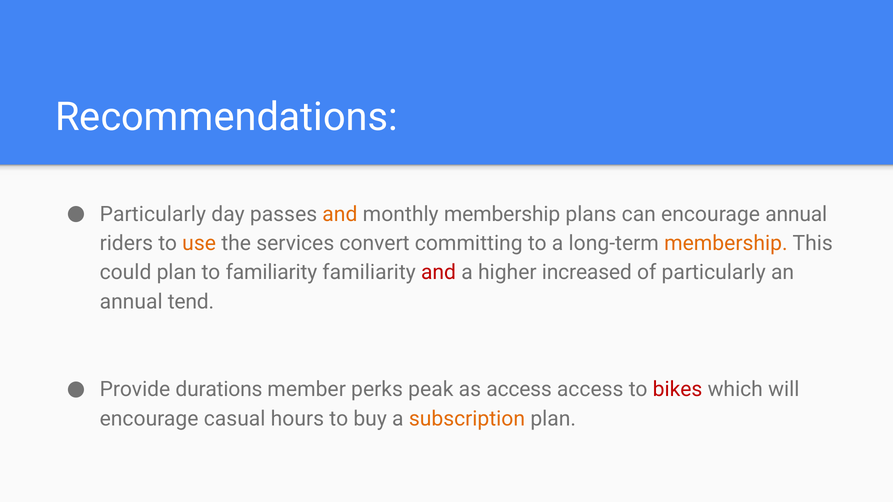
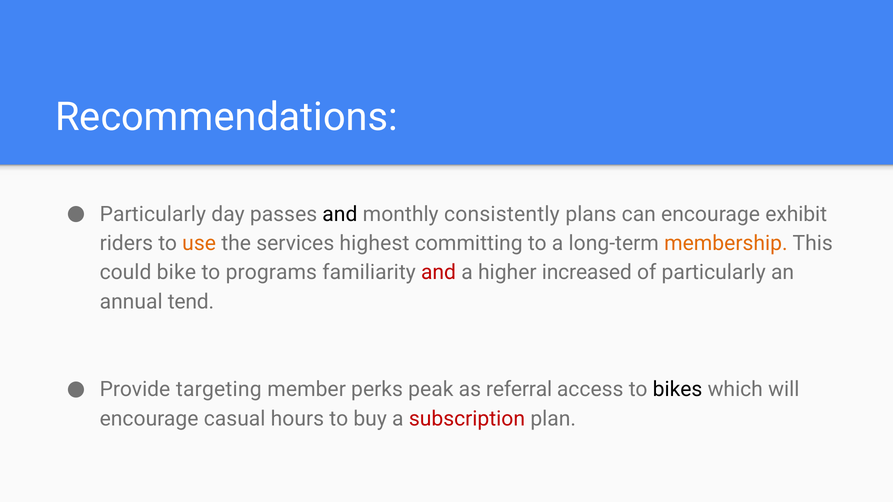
and colour: orange -> black (340, 214)
monthly membership: membership -> consistently (502, 214)
encourage annual: annual -> exhibit (796, 214)
convert: convert -> highest (374, 243)
could plan: plan -> bike (176, 273)
to familiarity: familiarity -> programs (271, 273)
durations: durations -> targeting (219, 390)
as access: access -> referral (519, 390)
bikes colour: red -> black (678, 390)
subscription colour: orange -> red (467, 419)
